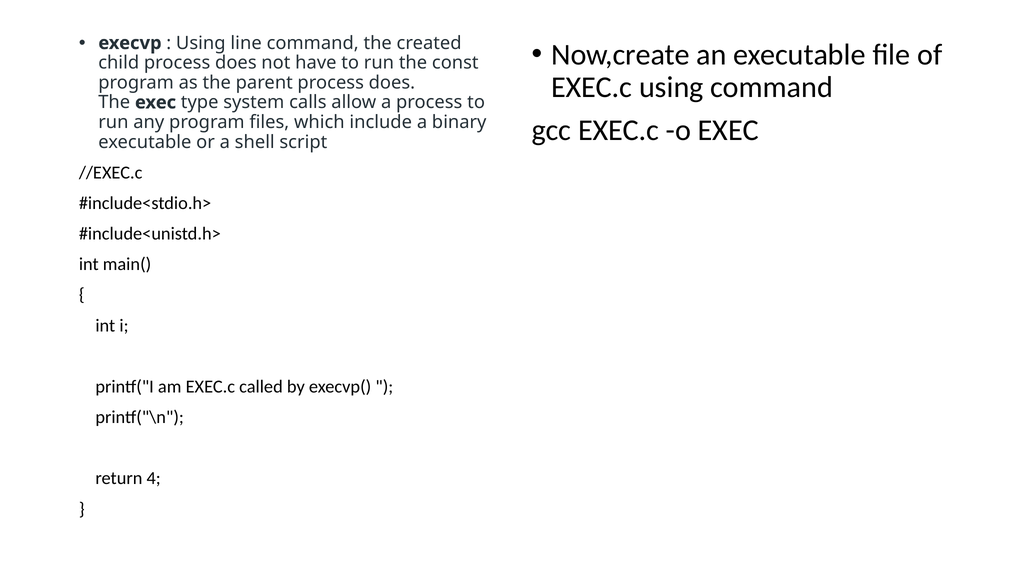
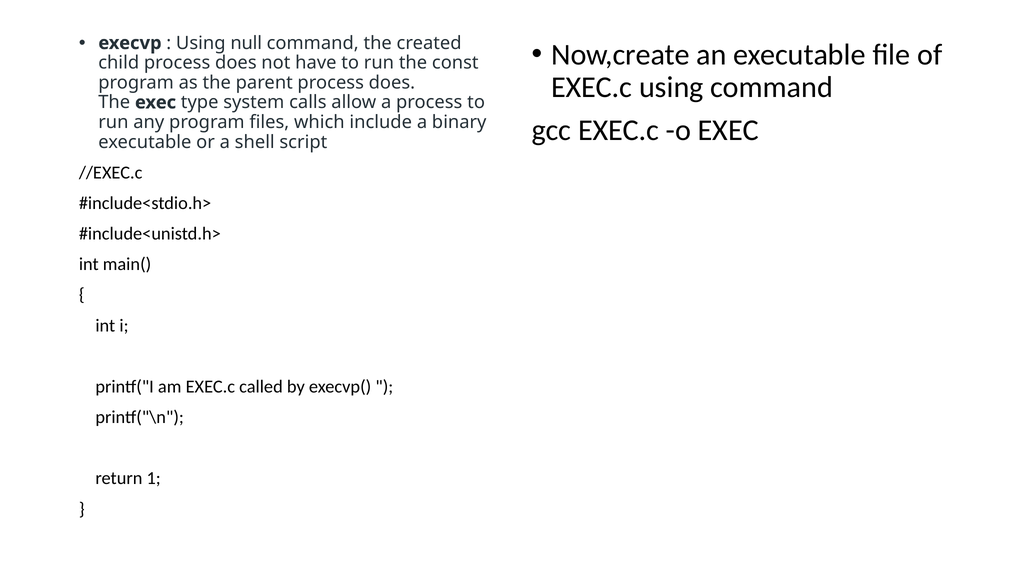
line: line -> null (246, 43)
4: 4 -> 1 (154, 479)
